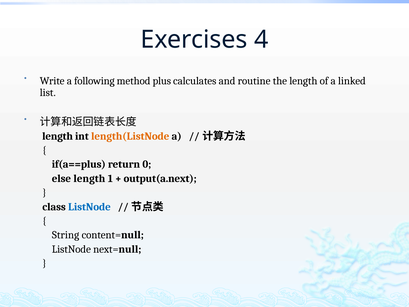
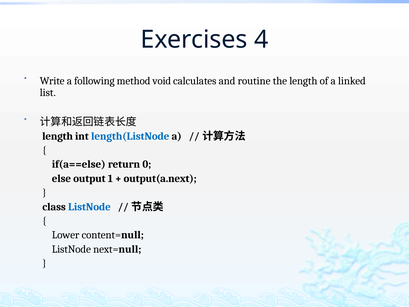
plus: plus -> void (162, 81)
length(ListNode colour: orange -> blue (130, 136)
if(a==plus: if(a==plus -> if(a==else (79, 164)
else length: length -> output (89, 178)
String: String -> Lower (66, 235)
